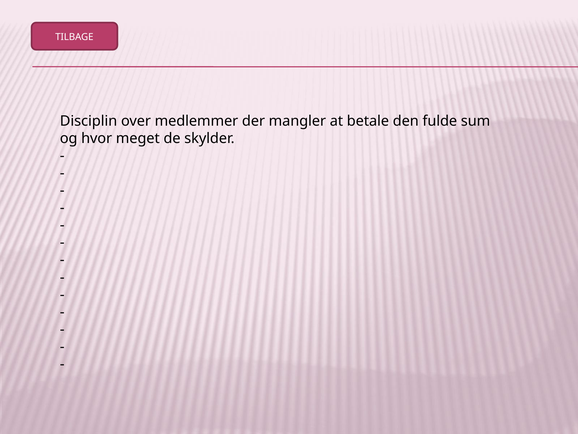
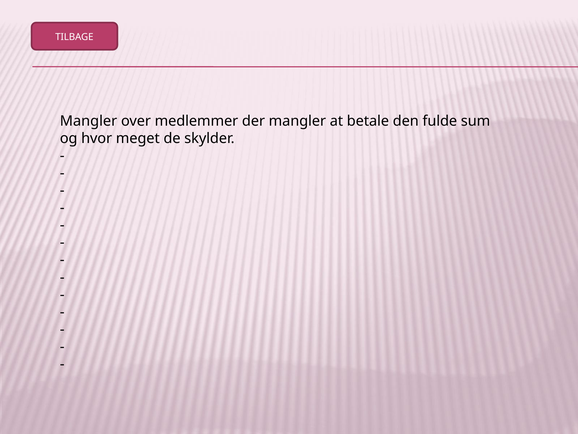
Disciplin: Disciplin -> Mangler (89, 121)
